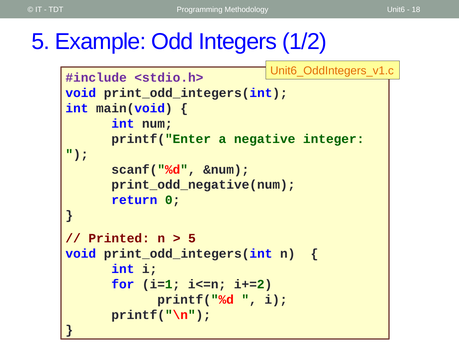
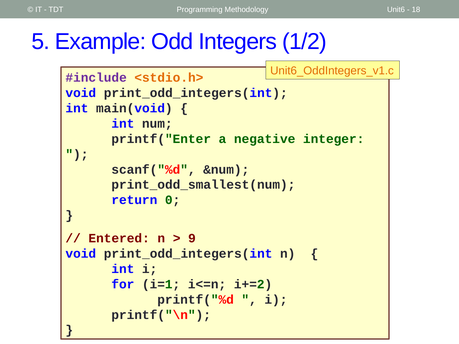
<stdio.h> colour: purple -> orange (169, 78)
print_odd_negative(num: print_odd_negative(num -> print_odd_smallest(num (203, 185)
Printed: Printed -> Entered (119, 238)
5: 5 -> 9 (192, 238)
